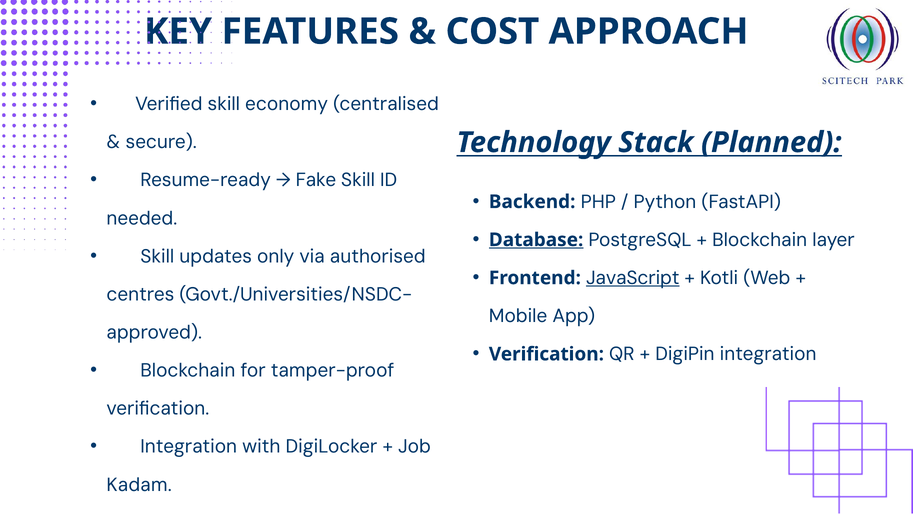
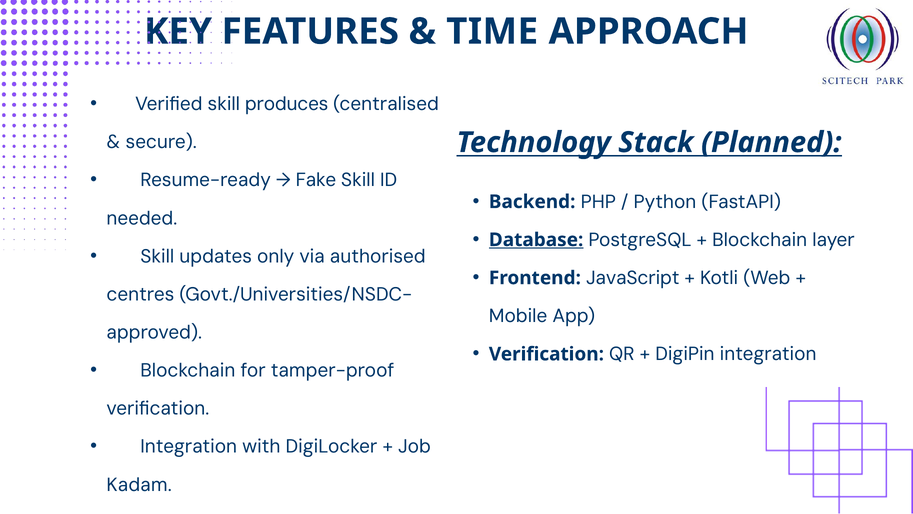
COST: COST -> TIME (492, 32)
economy: economy -> produces (287, 104)
JavaScript underline: present -> none (633, 278)
